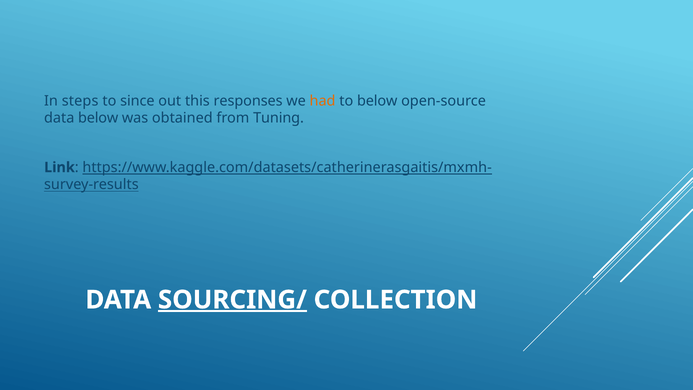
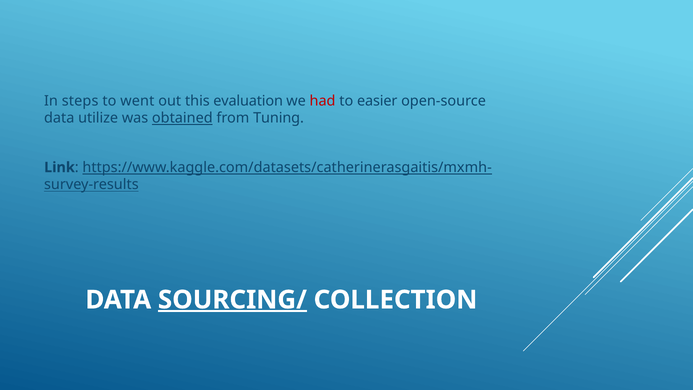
since: since -> went (137, 101)
responses: responses -> evaluation (248, 101)
had colour: orange -> red (323, 101)
to below: below -> easier (377, 101)
data below: below -> utilize (98, 118)
obtained underline: none -> present (182, 118)
